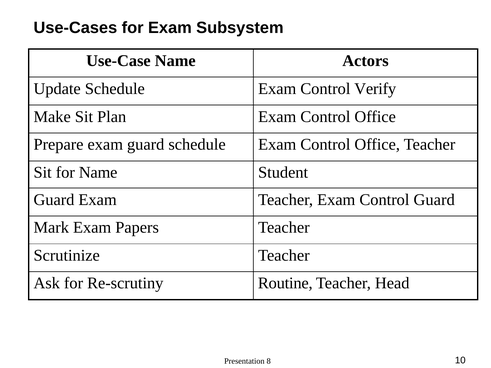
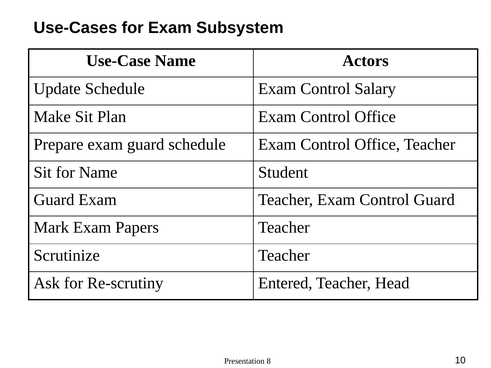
Verify: Verify -> Salary (375, 89)
Routine: Routine -> Entered (285, 283)
